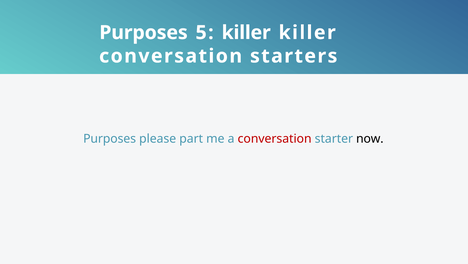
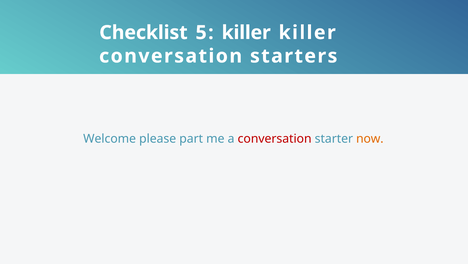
Purposes: Purposes -> Checklist (143, 33)
Purposes: Purposes -> Welcome (110, 139)
now colour: black -> orange (370, 139)
